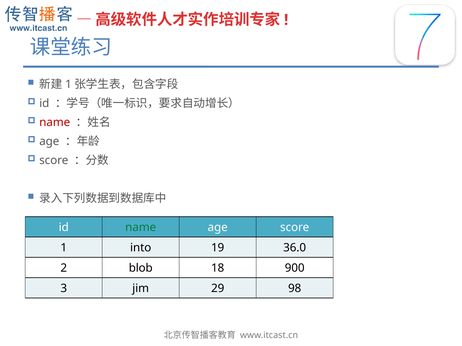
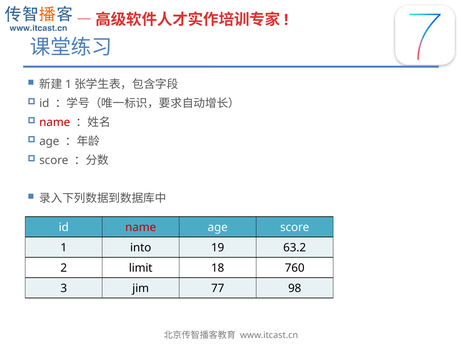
name colour: green -> red (141, 228)
36.0: 36.0 -> 63.2 (295, 248)
blob: blob -> limit (141, 268)
900: 900 -> 760 (295, 268)
29: 29 -> 77 (218, 289)
